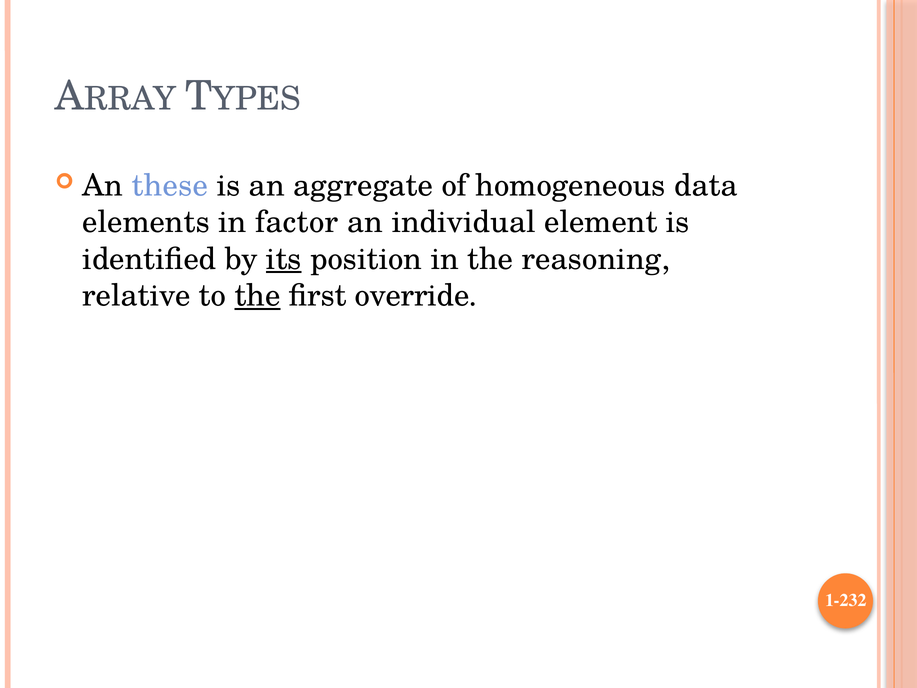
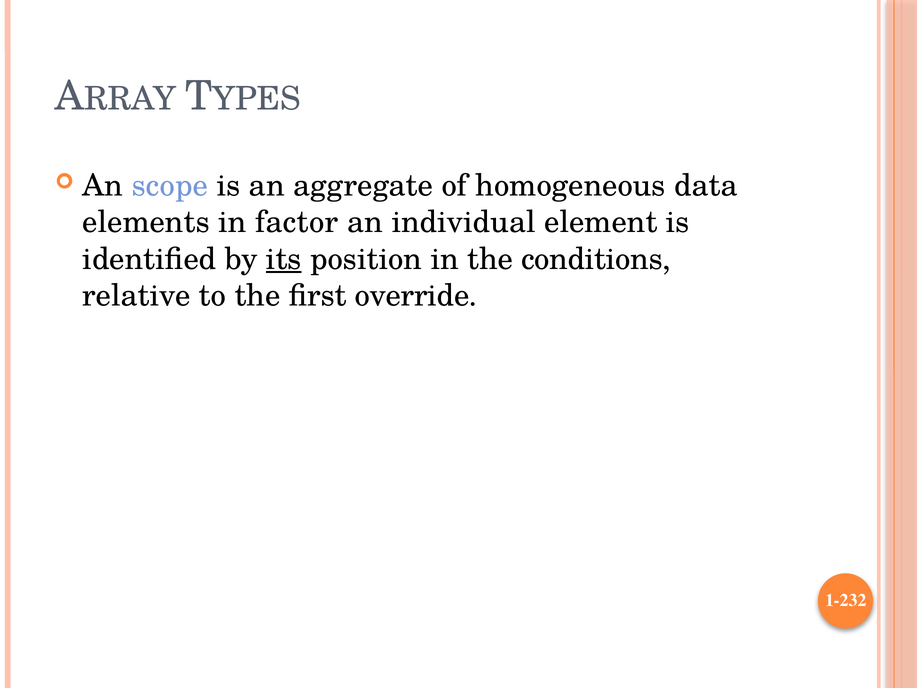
these: these -> scope (170, 186)
reasoning: reasoning -> conditions (596, 259)
the underline: present -> none (257, 296)
